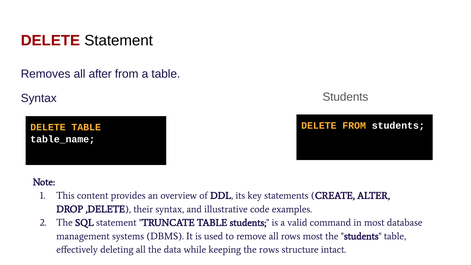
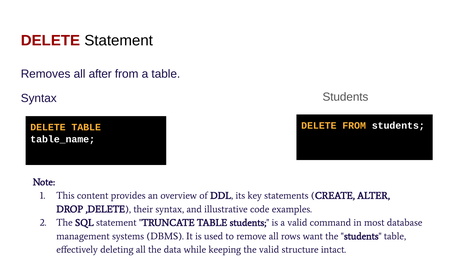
rows most: most -> want (313, 236)
the rows: rows -> valid (269, 250)
